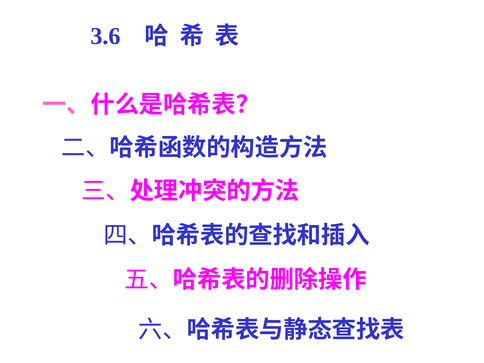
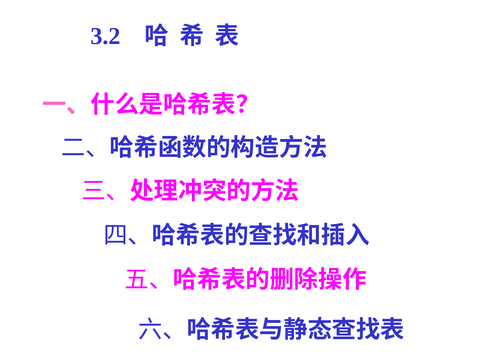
3.6: 3.6 -> 3.2 (106, 36)
